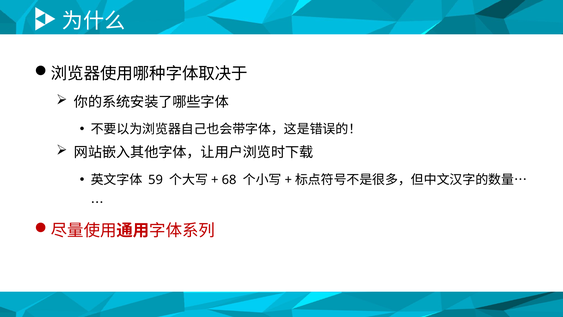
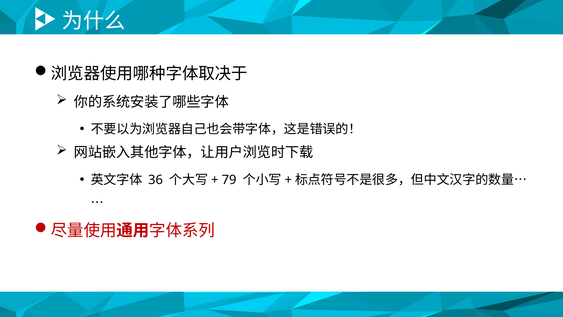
59: 59 -> 36 (156, 180)
68: 68 -> 79 (229, 180)
